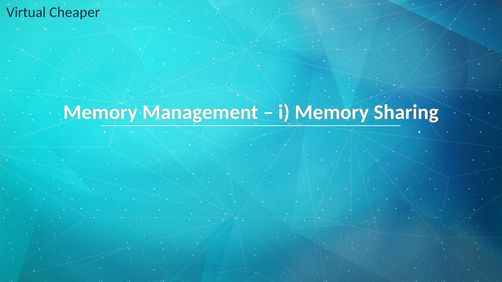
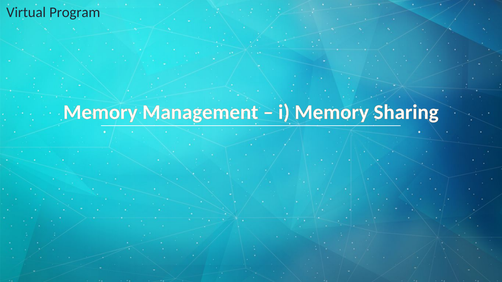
Cheaper: Cheaper -> Program (75, 12)
